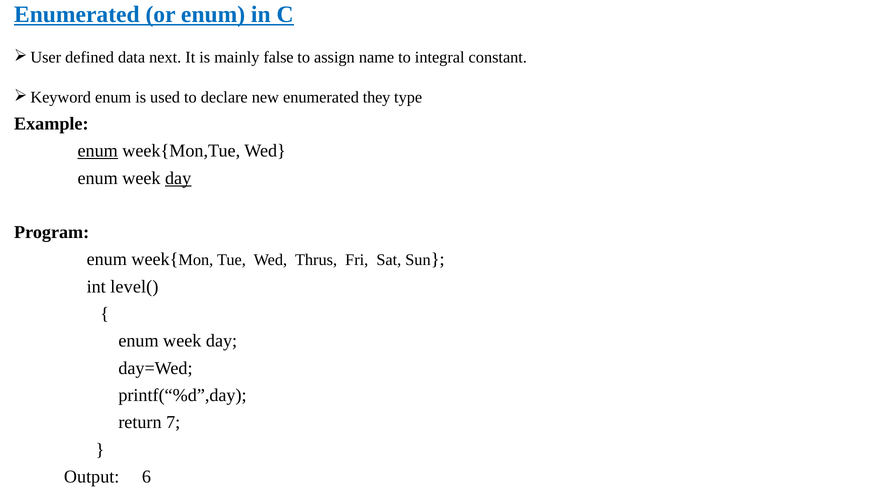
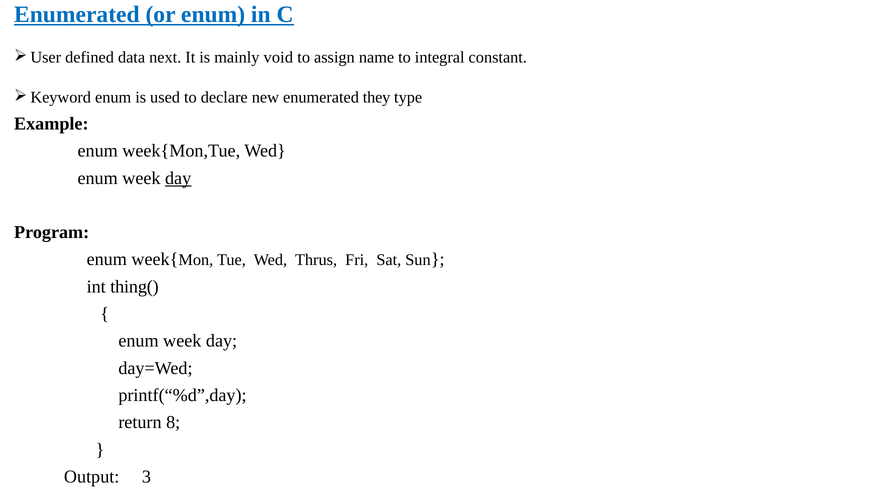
false: false -> void (278, 58)
enum underline: present -> none (98, 151)
level(: level( -> thing( (135, 287)
7: 7 -> 8 (173, 422)
6: 6 -> 3 (147, 477)
